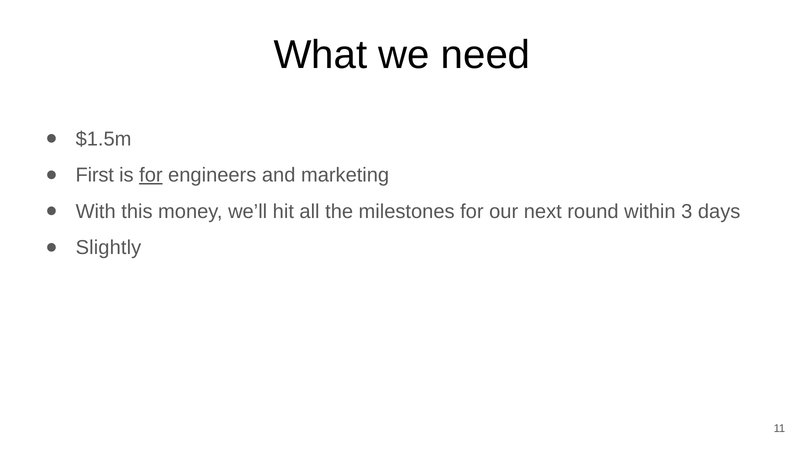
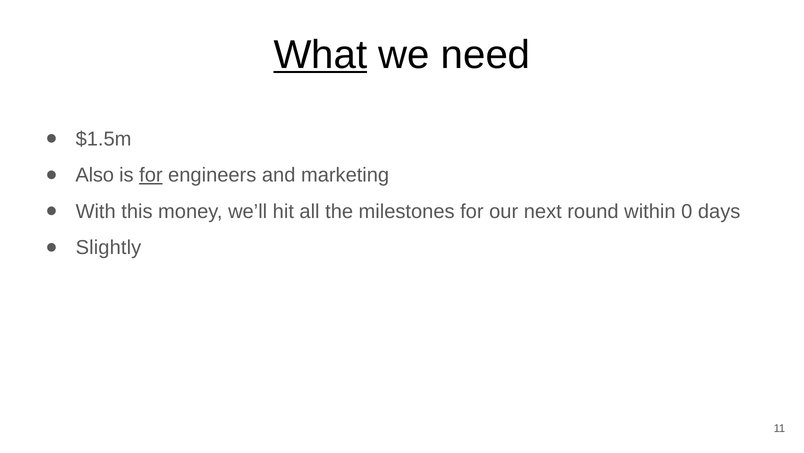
What underline: none -> present (320, 55)
First: First -> Also (95, 175)
3: 3 -> 0 (687, 211)
